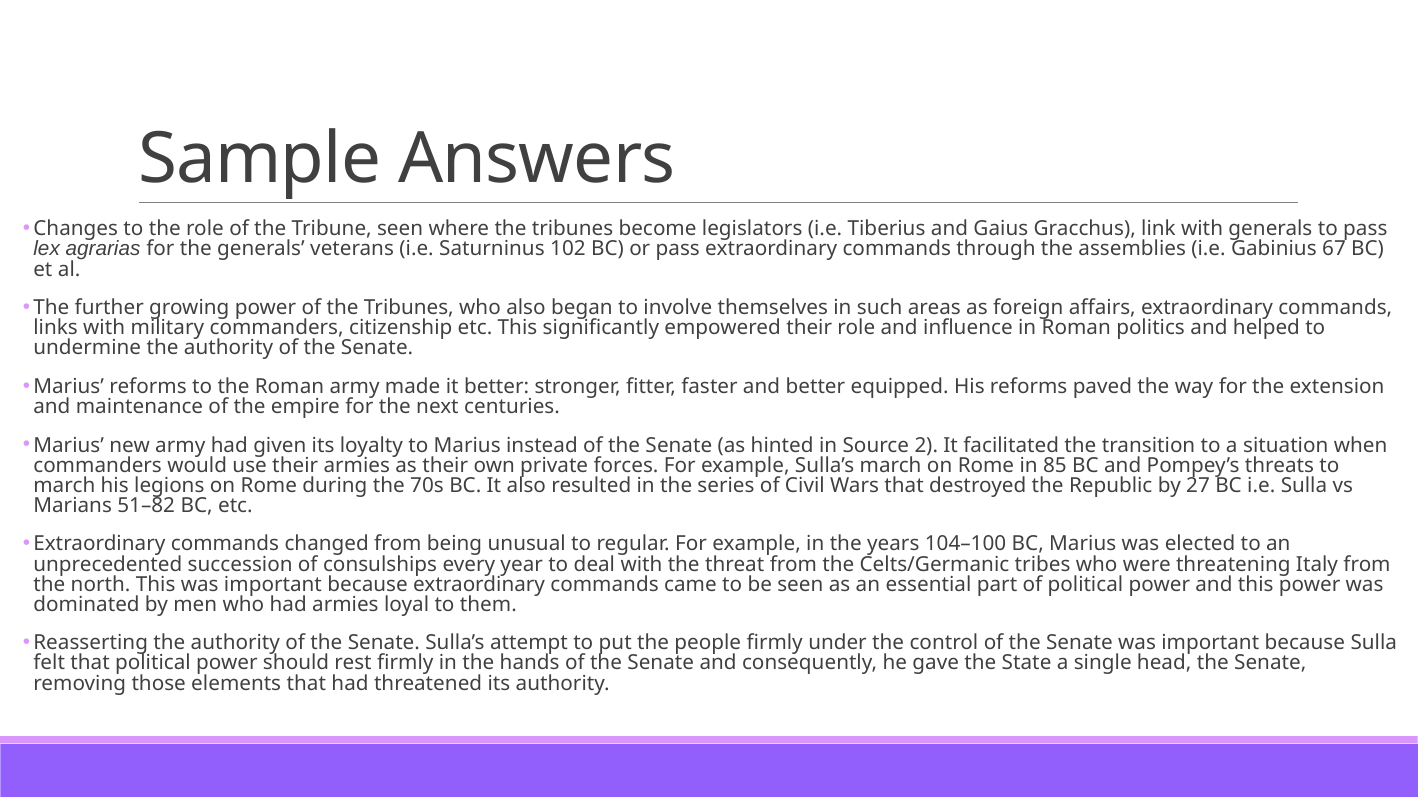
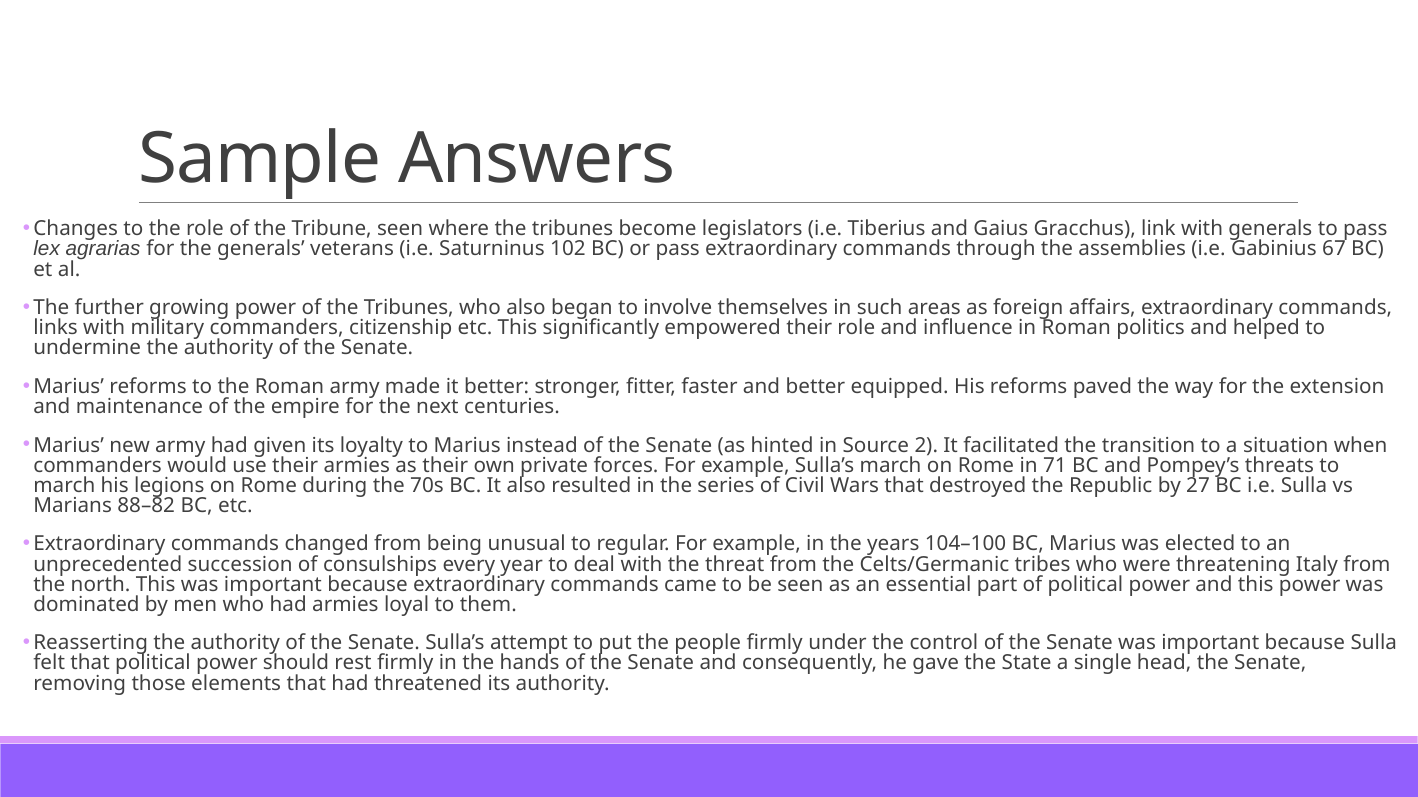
85: 85 -> 71 (1055, 466)
51–82: 51–82 -> 88–82 (146, 506)
